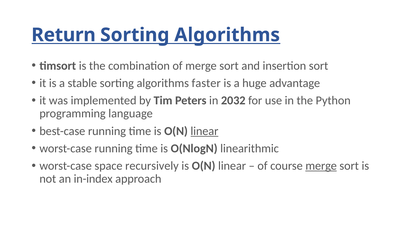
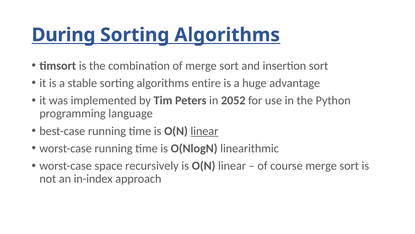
Return: Return -> During (64, 35)
faster: faster -> entire (206, 83)
2032: 2032 -> 2052 (233, 100)
merge underline: present -> none (321, 165)
